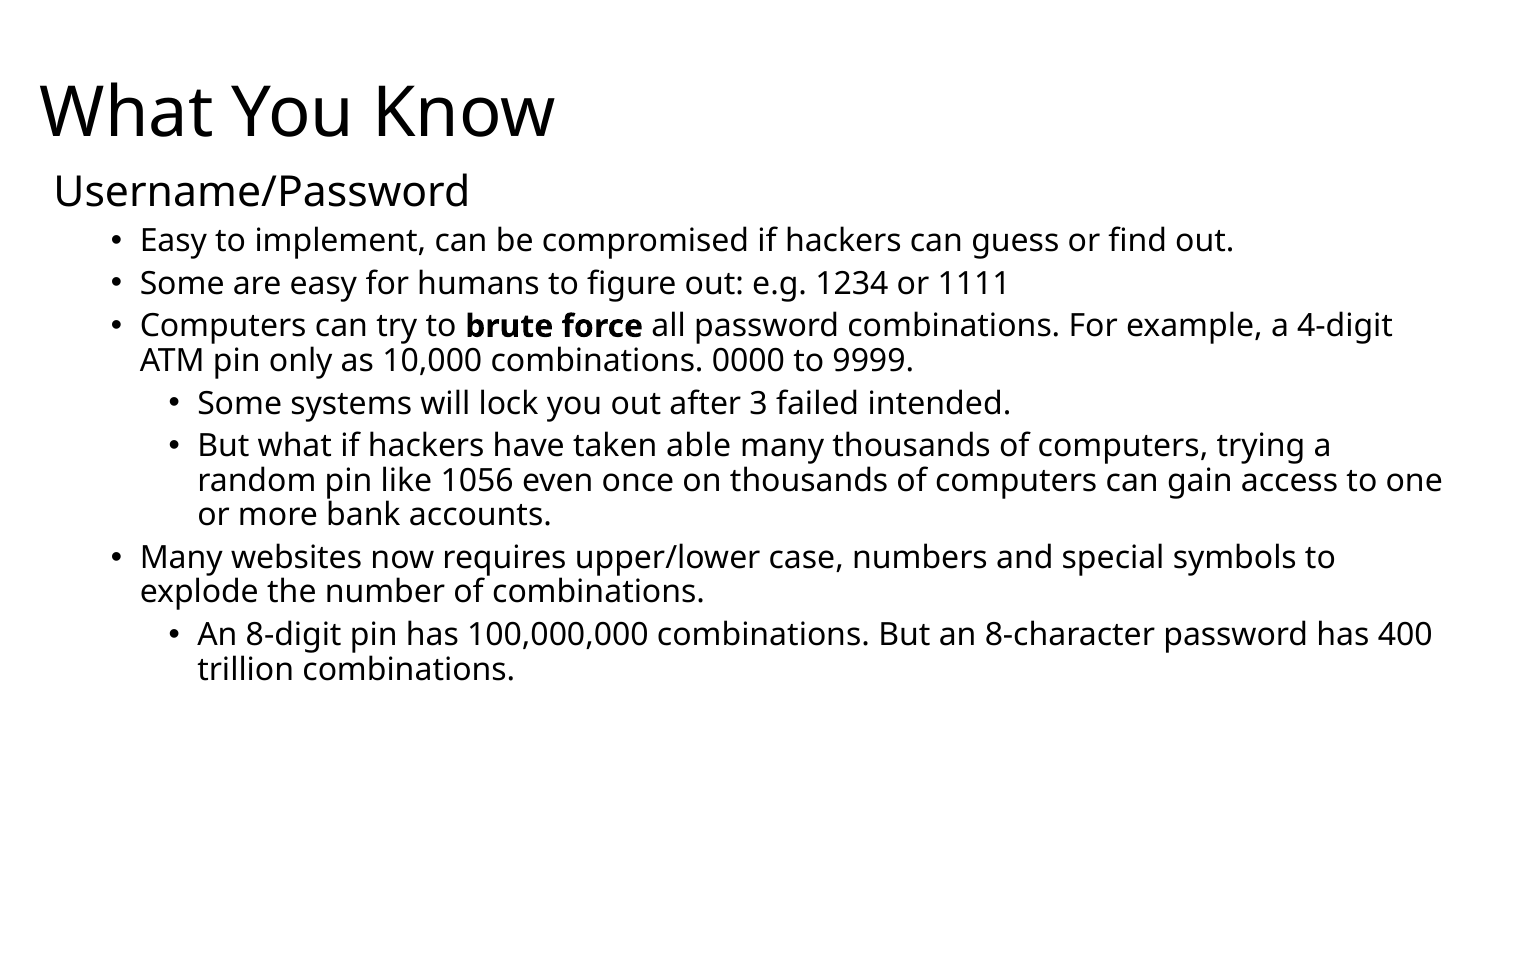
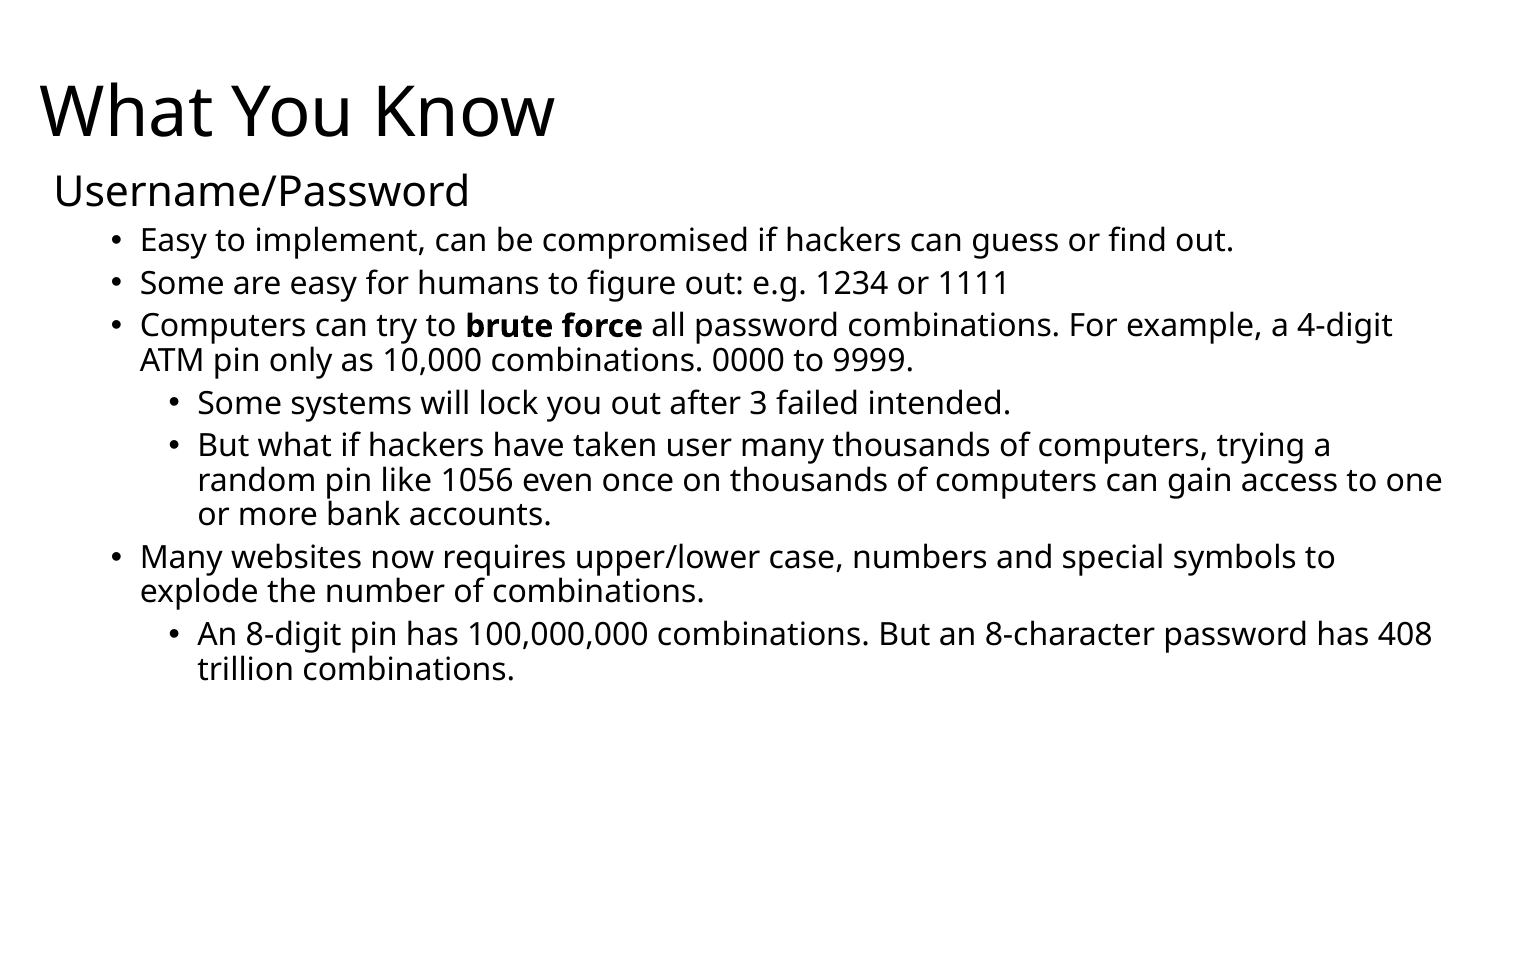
able: able -> user (699, 446)
400: 400 -> 408 (1405, 635)
